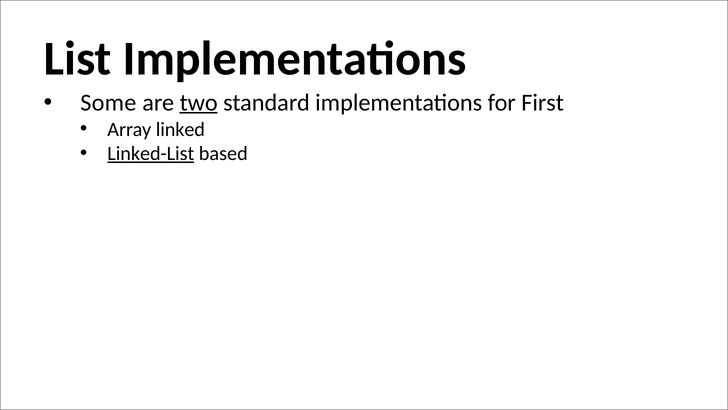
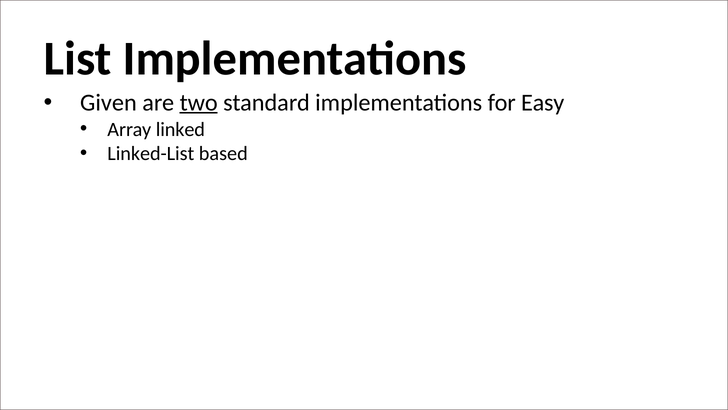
Some: Some -> Given (108, 102)
First: First -> Easy (543, 102)
Linked-List underline: present -> none (151, 153)
